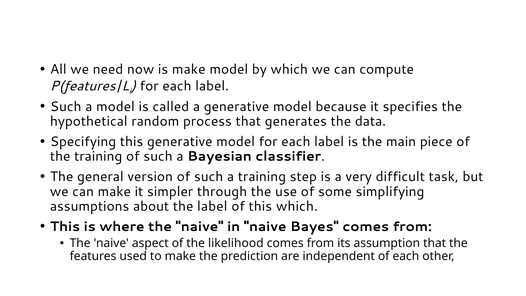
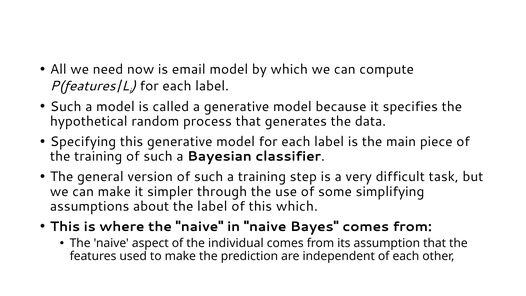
is make: make -> email (189, 69)
likelihood: likelihood -> individual (236, 243)
